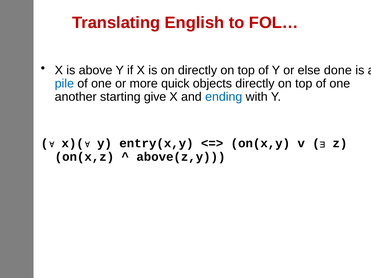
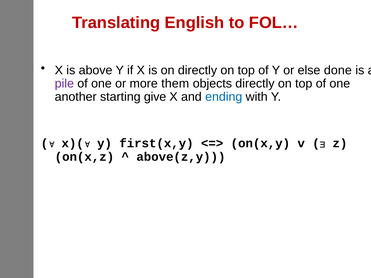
pile colour: blue -> purple (64, 84)
quick: quick -> them (175, 84)
entry(x,y: entry(x,y -> first(x,y (156, 143)
